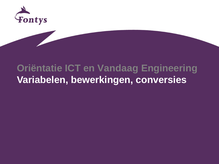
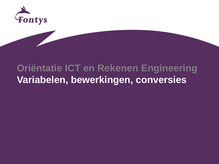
Vandaag: Vandaag -> Rekenen (118, 68)
